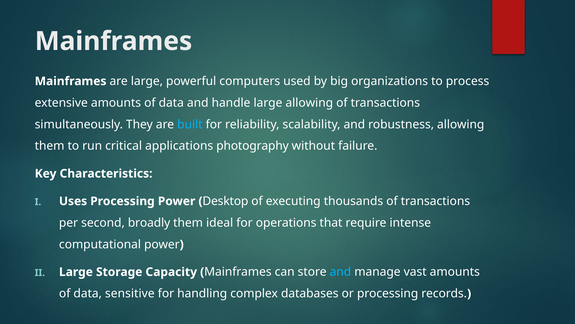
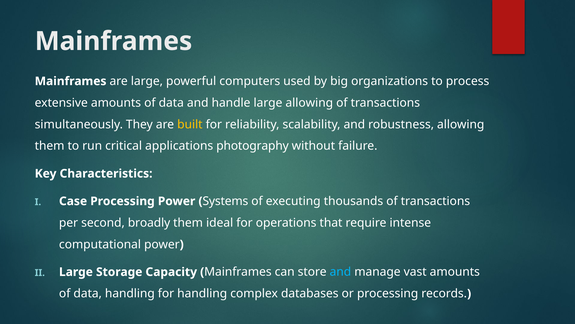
built colour: light blue -> yellow (190, 124)
Uses: Uses -> Case (73, 201)
Desktop: Desktop -> Systems (225, 201)
data sensitive: sensitive -> handling (130, 293)
